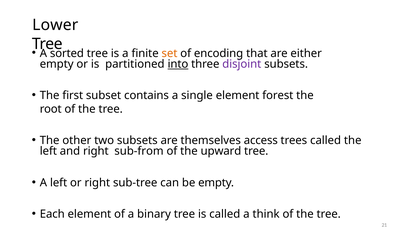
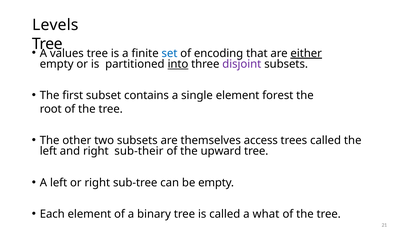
Lower: Lower -> Levels (55, 25)
sorted: sorted -> values (67, 53)
set colour: orange -> blue (169, 53)
either underline: none -> present (306, 53)
sub-from: sub-from -> sub-their (139, 151)
think: think -> what (266, 214)
